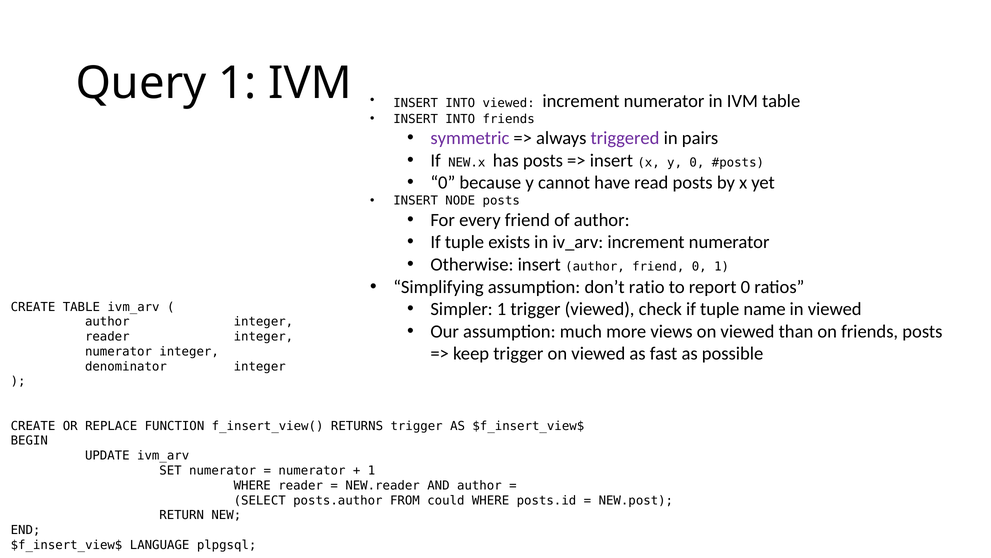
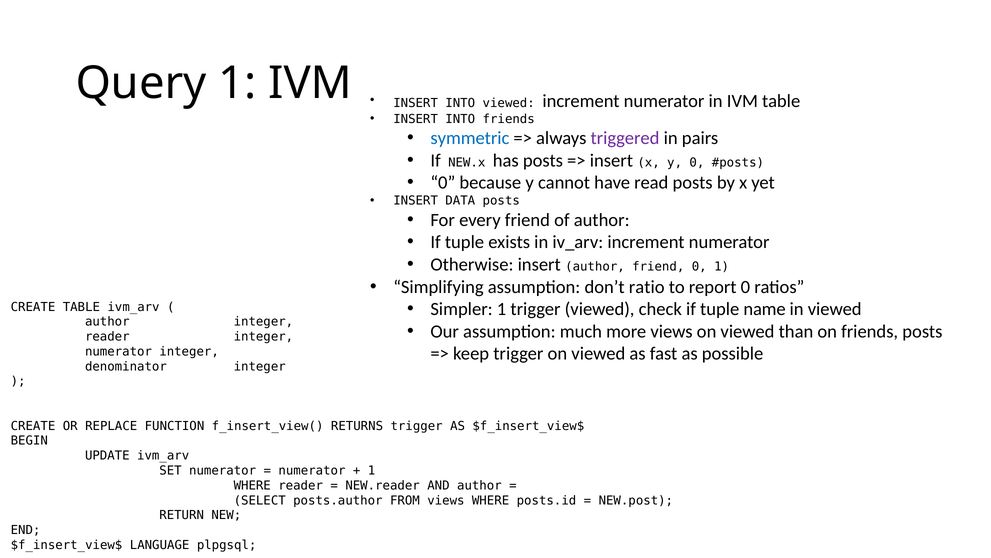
symmetric colour: purple -> blue (470, 138)
NODE: NODE -> DATA (460, 201)
FROM could: could -> views (446, 500)
